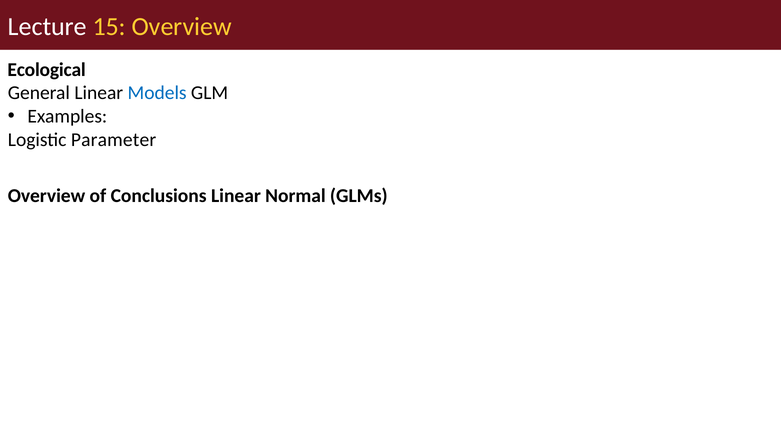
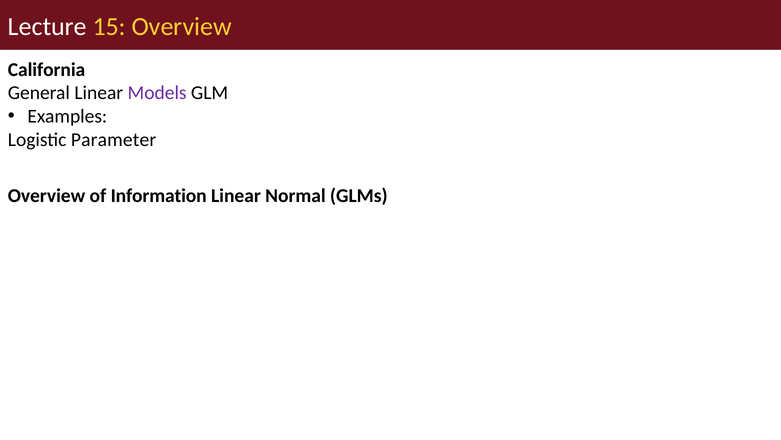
Ecological: Ecological -> California (47, 69)
Models colour: blue -> purple (157, 93)
Conclusions: Conclusions -> Information (159, 196)
